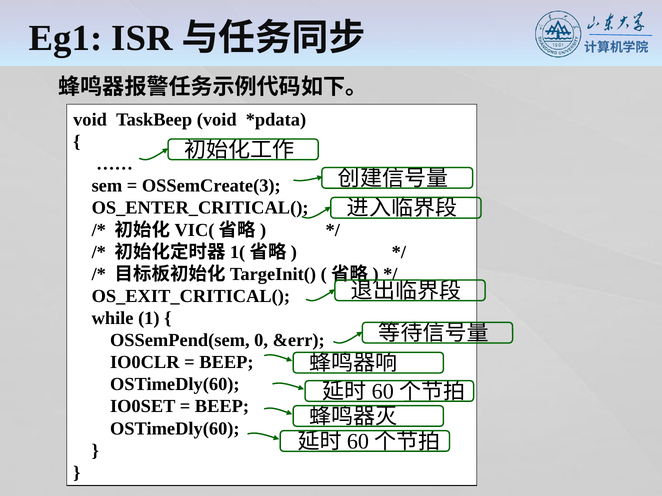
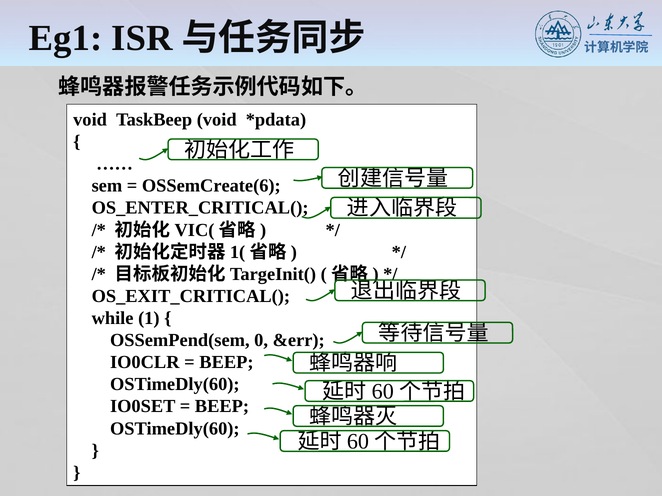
OSSemCreate(3: OSSemCreate(3 -> OSSemCreate(6 (211, 186)
